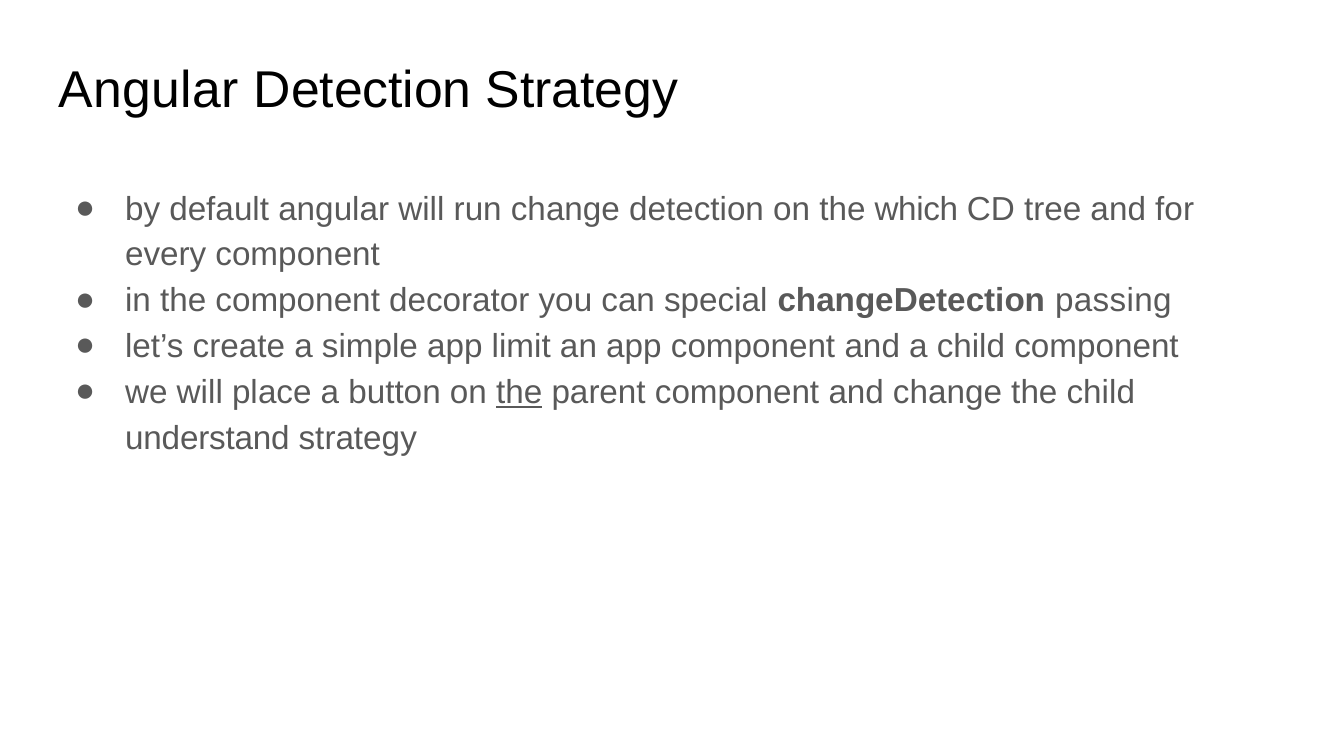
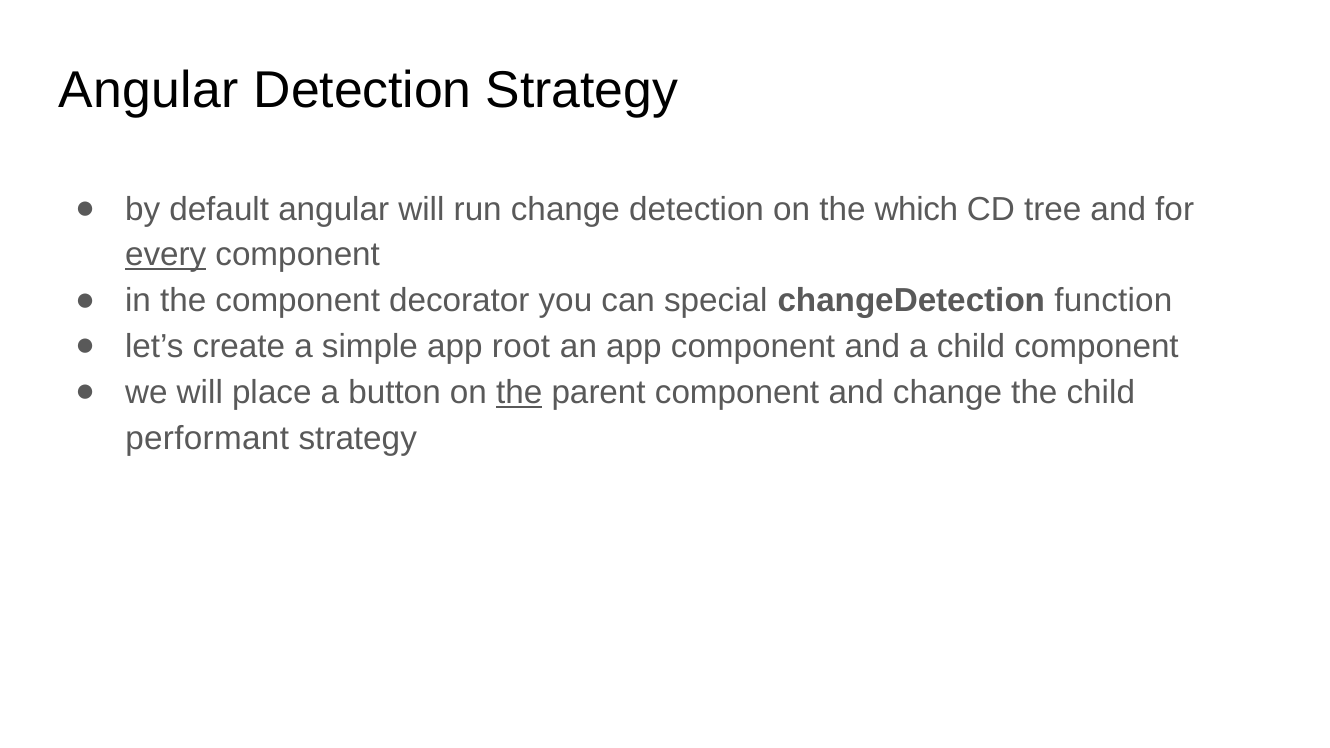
every underline: none -> present (166, 255)
passing: passing -> function (1113, 301)
limit: limit -> root (521, 347)
understand: understand -> performant (207, 439)
